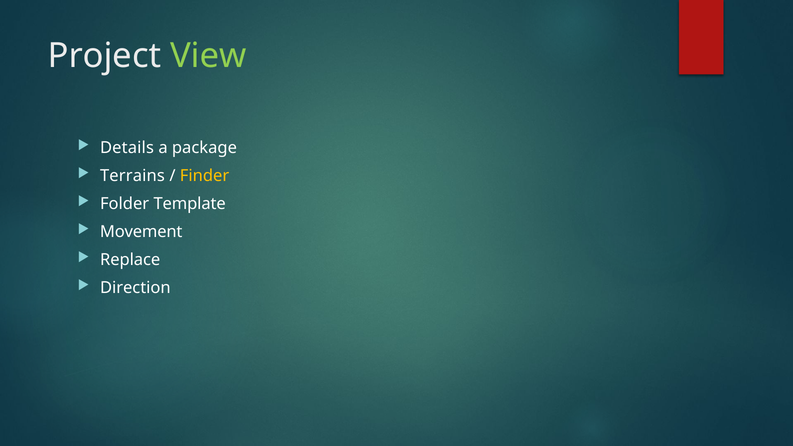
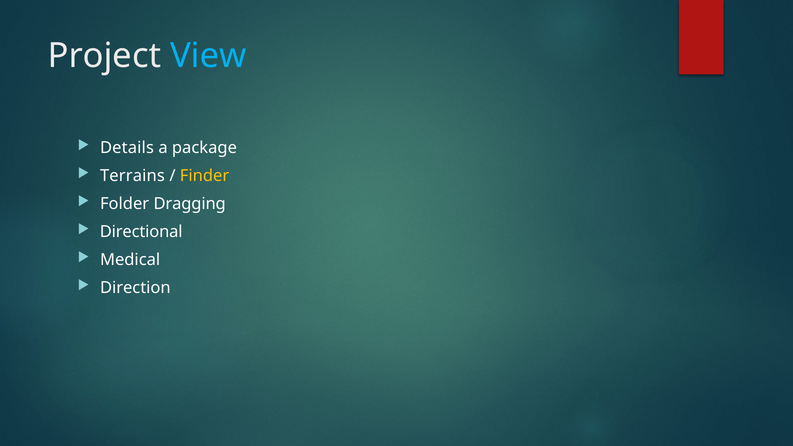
View colour: light green -> light blue (208, 56)
Template: Template -> Dragging (190, 204)
Movement: Movement -> Directional (141, 232)
Replace: Replace -> Medical (130, 260)
